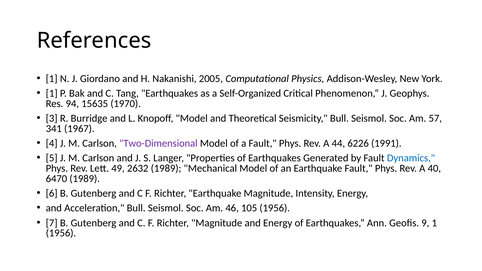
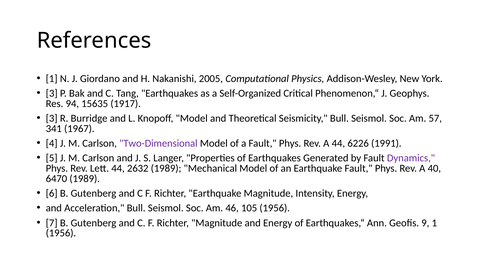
1: 1 -> 3 (52, 93)
1970: 1970 -> 1917 (126, 104)
Dynamics colour: blue -> purple (411, 158)
Lett 49: 49 -> 44 (118, 168)
